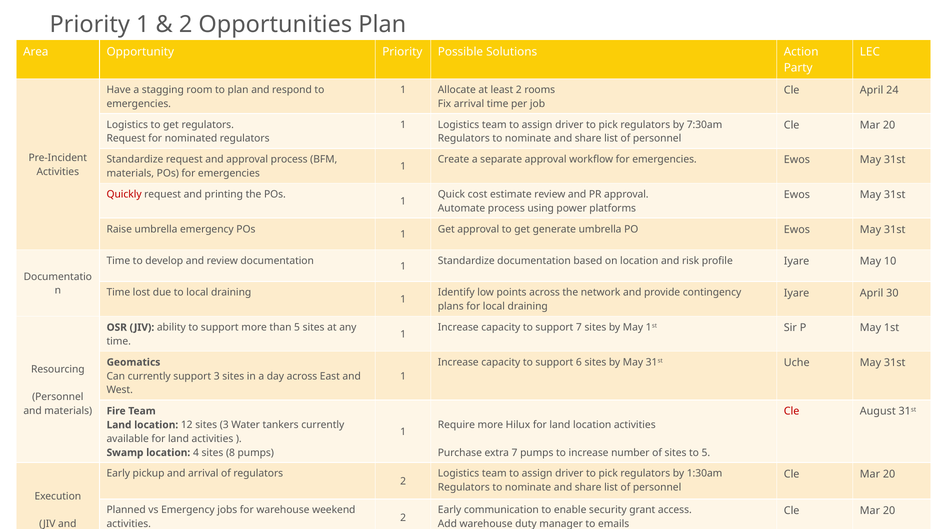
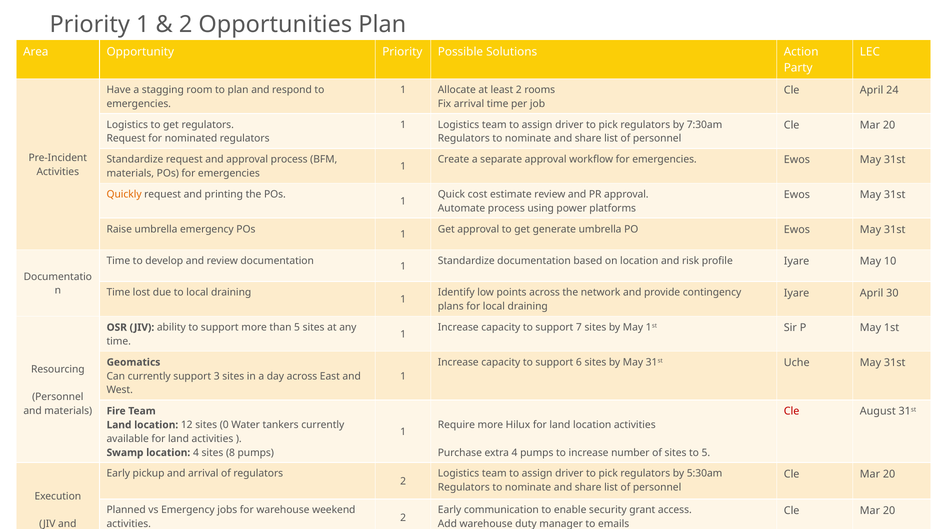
Quickly colour: red -> orange (124, 194)
sites 3: 3 -> 0 (224, 425)
extra 7: 7 -> 4 (515, 452)
1:30am: 1:30am -> 5:30am (705, 473)
